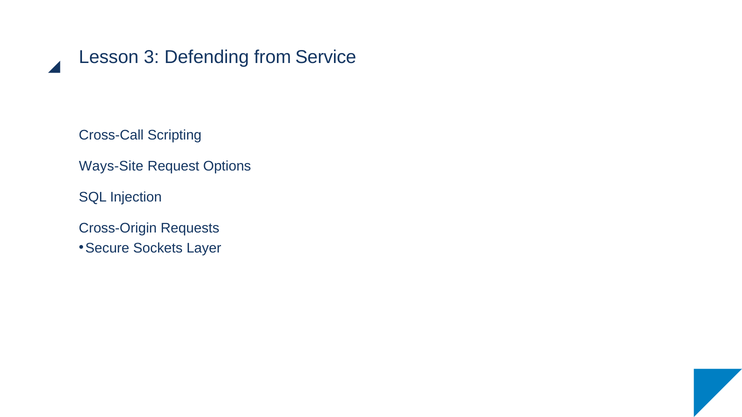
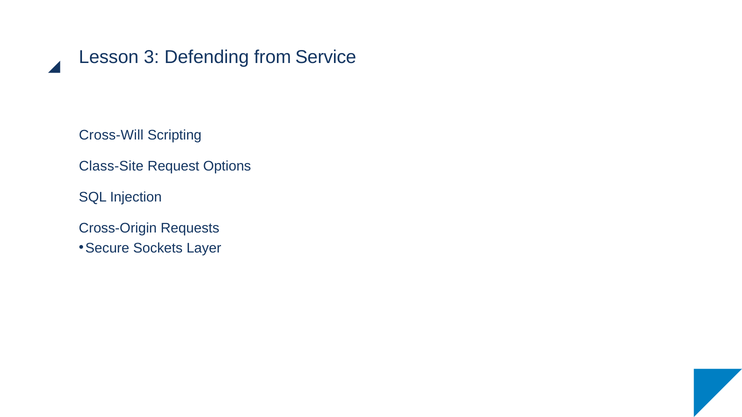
Cross-Call: Cross-Call -> Cross-Will (111, 135)
Ways-Site: Ways-Site -> Class-Site (111, 166)
